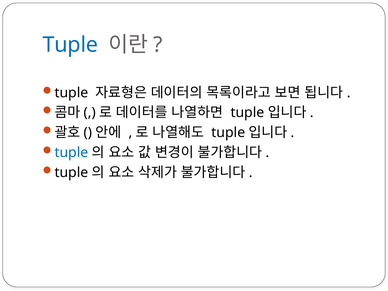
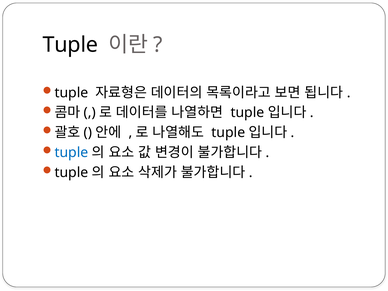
Tuple colour: blue -> black (70, 45)
